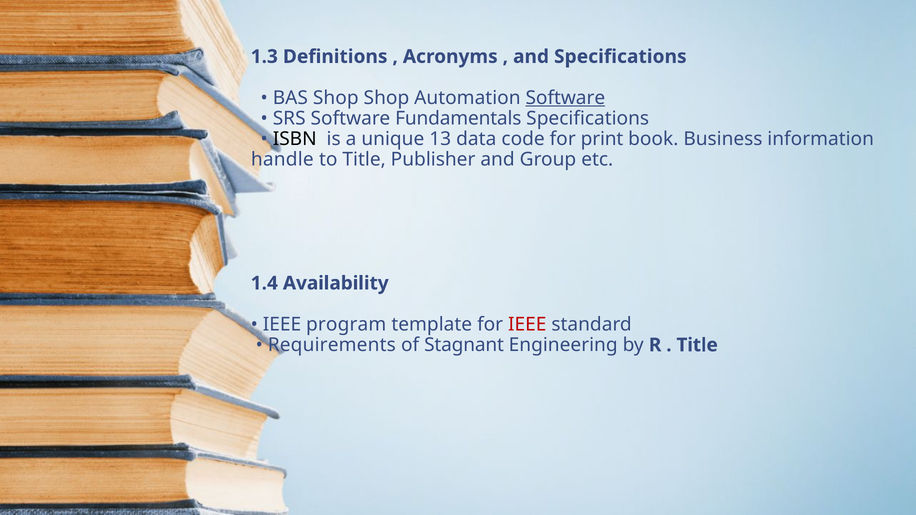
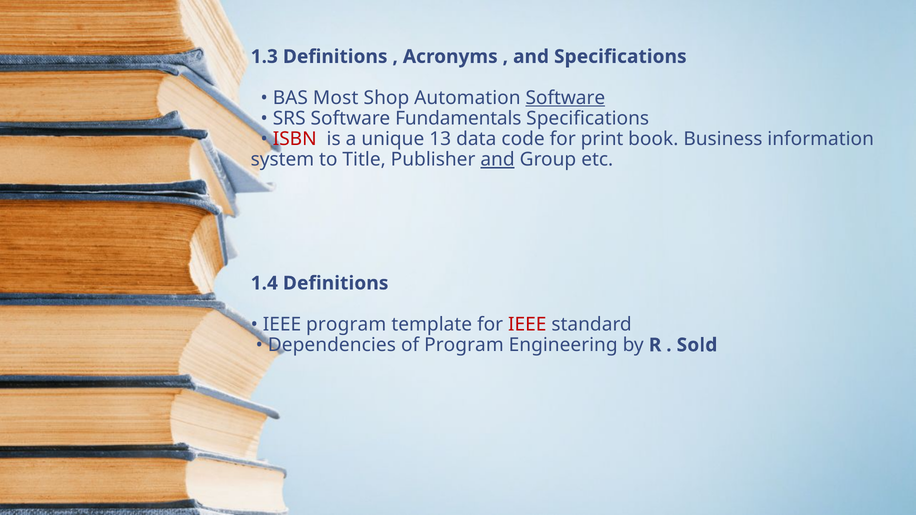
BAS Shop: Shop -> Most (336, 98)
ISBN colour: black -> red (295, 139)
handle: handle -> system (282, 160)
and underline: none -> present (498, 160)
1.4 Availability: Availability -> Definitions (336, 283)
Requirements: Requirements -> Dependencies (332, 345)
of Stagnant: Stagnant -> Program (464, 345)
Title: Title -> Sold (697, 345)
